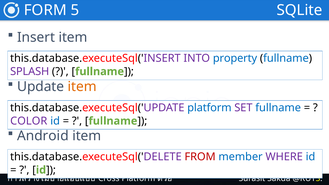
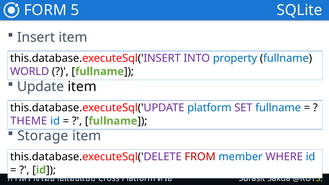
SPLASH: SPLASH -> WORLD (30, 72)
item colour: orange -> black (82, 87)
COLOR: COLOR -> THEME (29, 121)
Android: Android -> Storage (43, 136)
